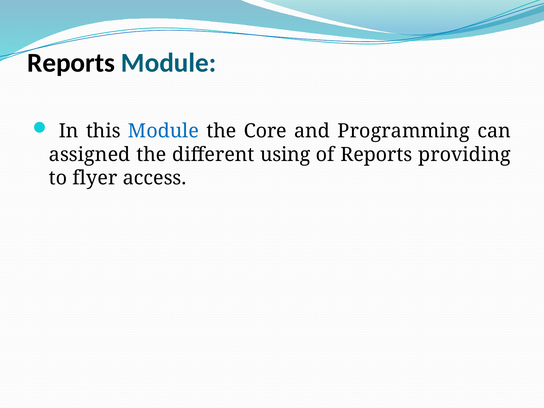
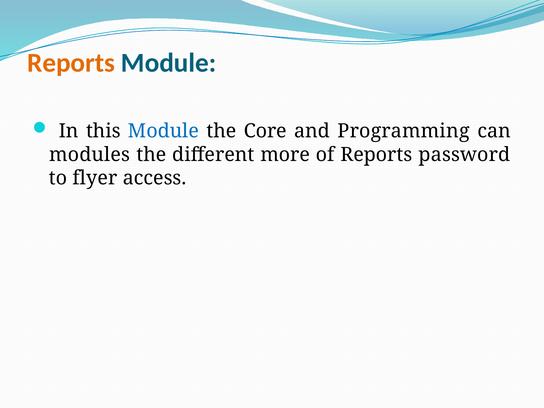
Reports colour: black -> orange (71, 63)
assigned: assigned -> modules (90, 155)
using: using -> more (285, 155)
providing: providing -> password (464, 155)
